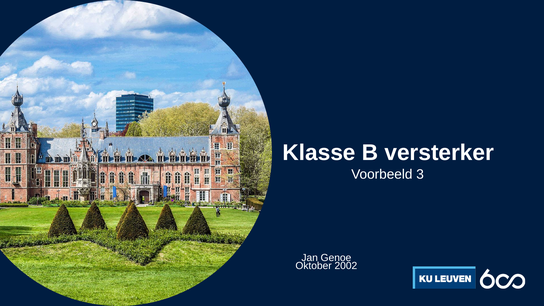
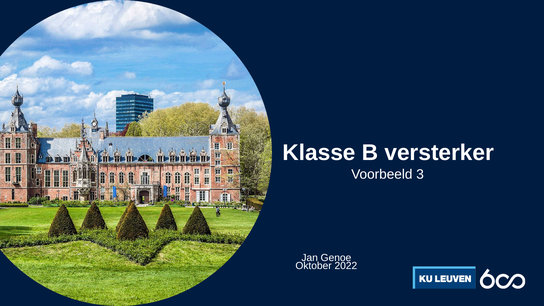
2002: 2002 -> 2022 (346, 266)
